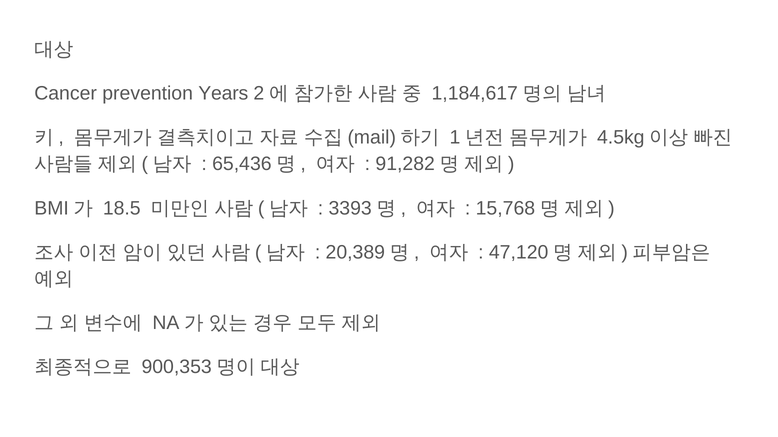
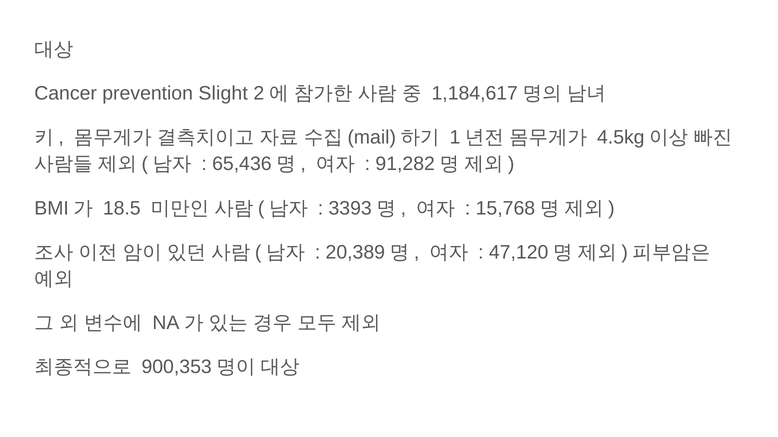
Years: Years -> Slight (223, 93)
